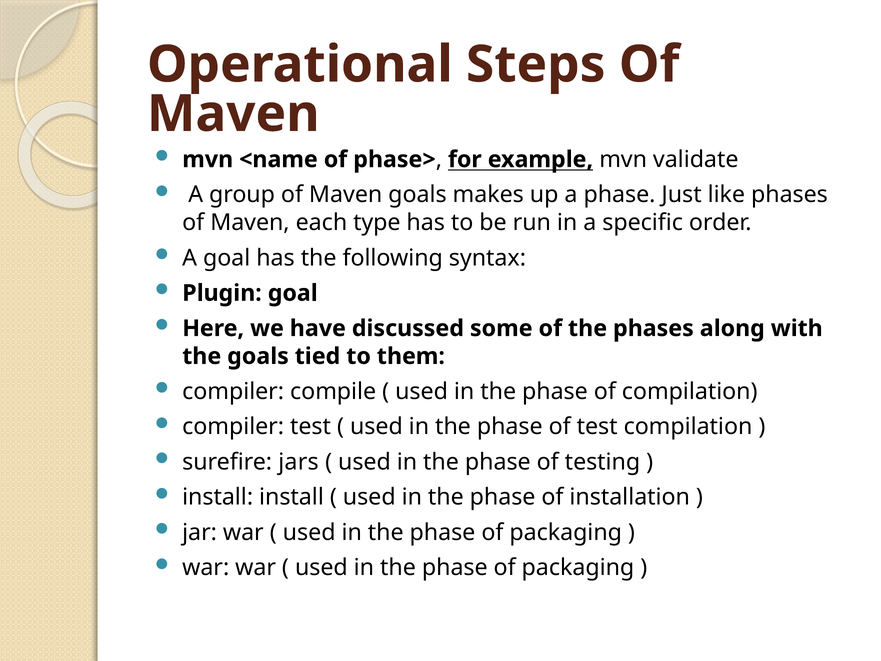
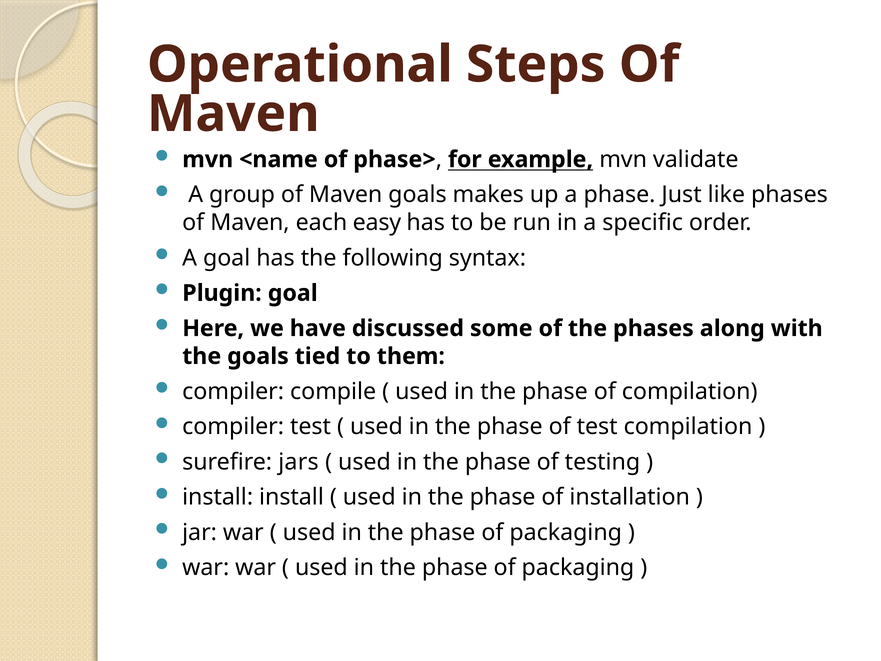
type: type -> easy (377, 223)
